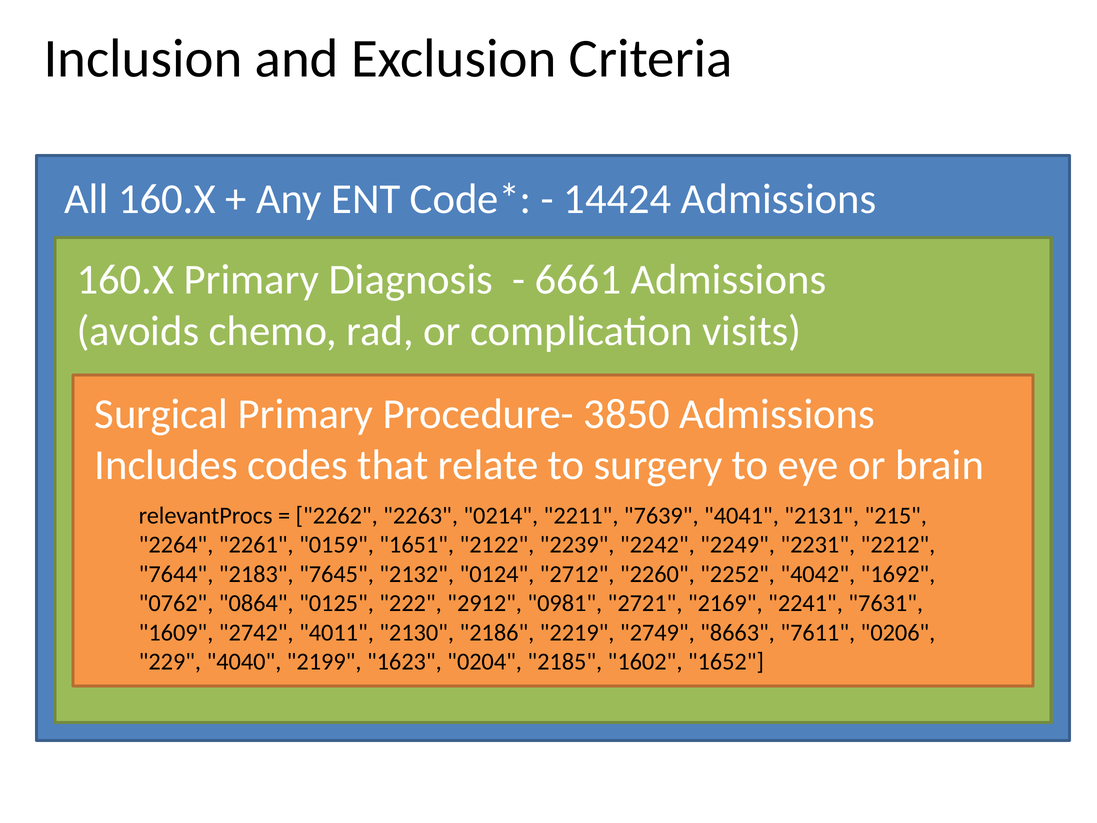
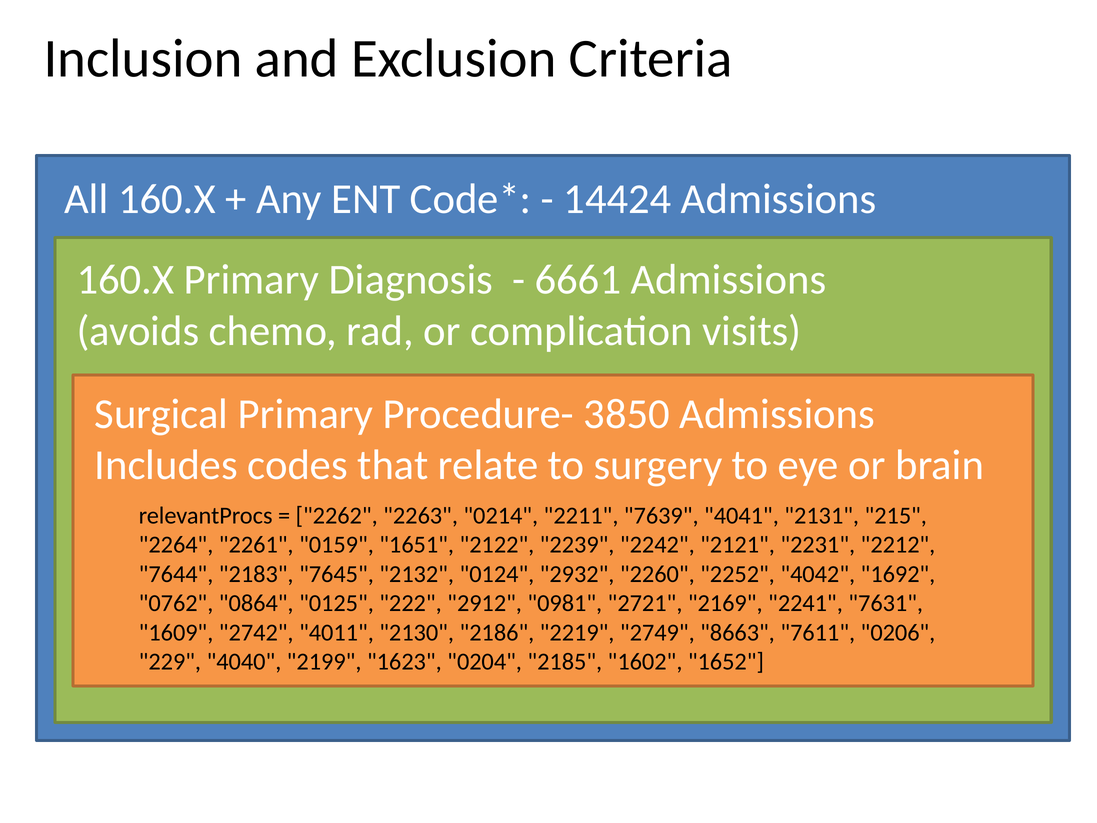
2249: 2249 -> 2121 (737, 545)
2712: 2712 -> 2932 (577, 574)
